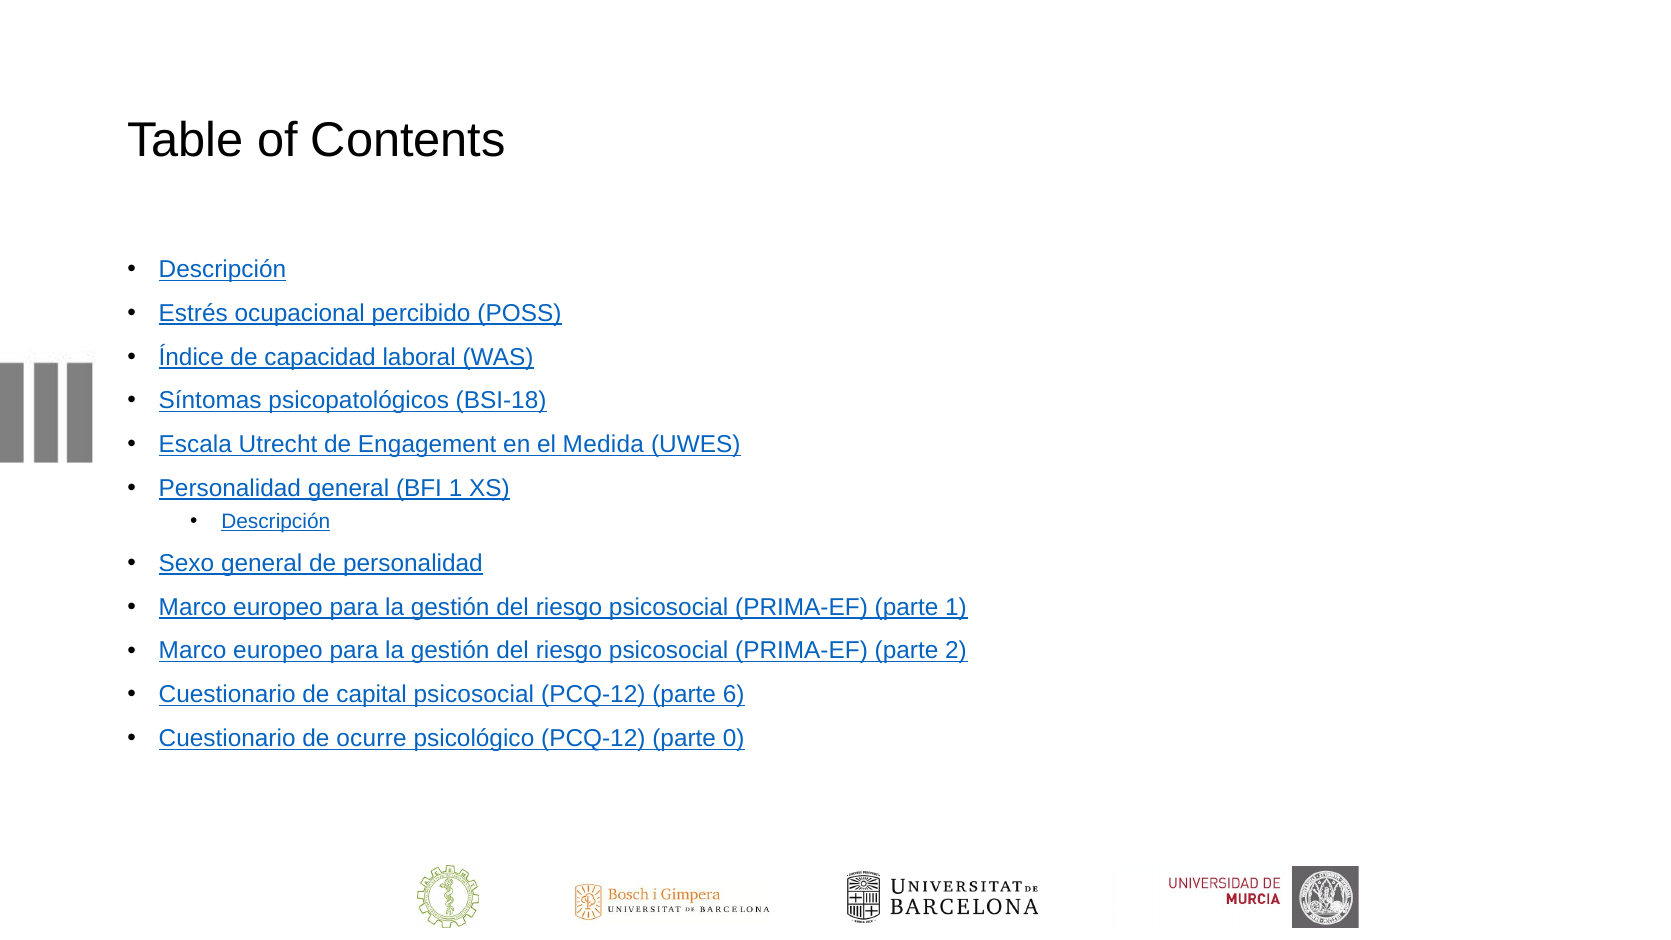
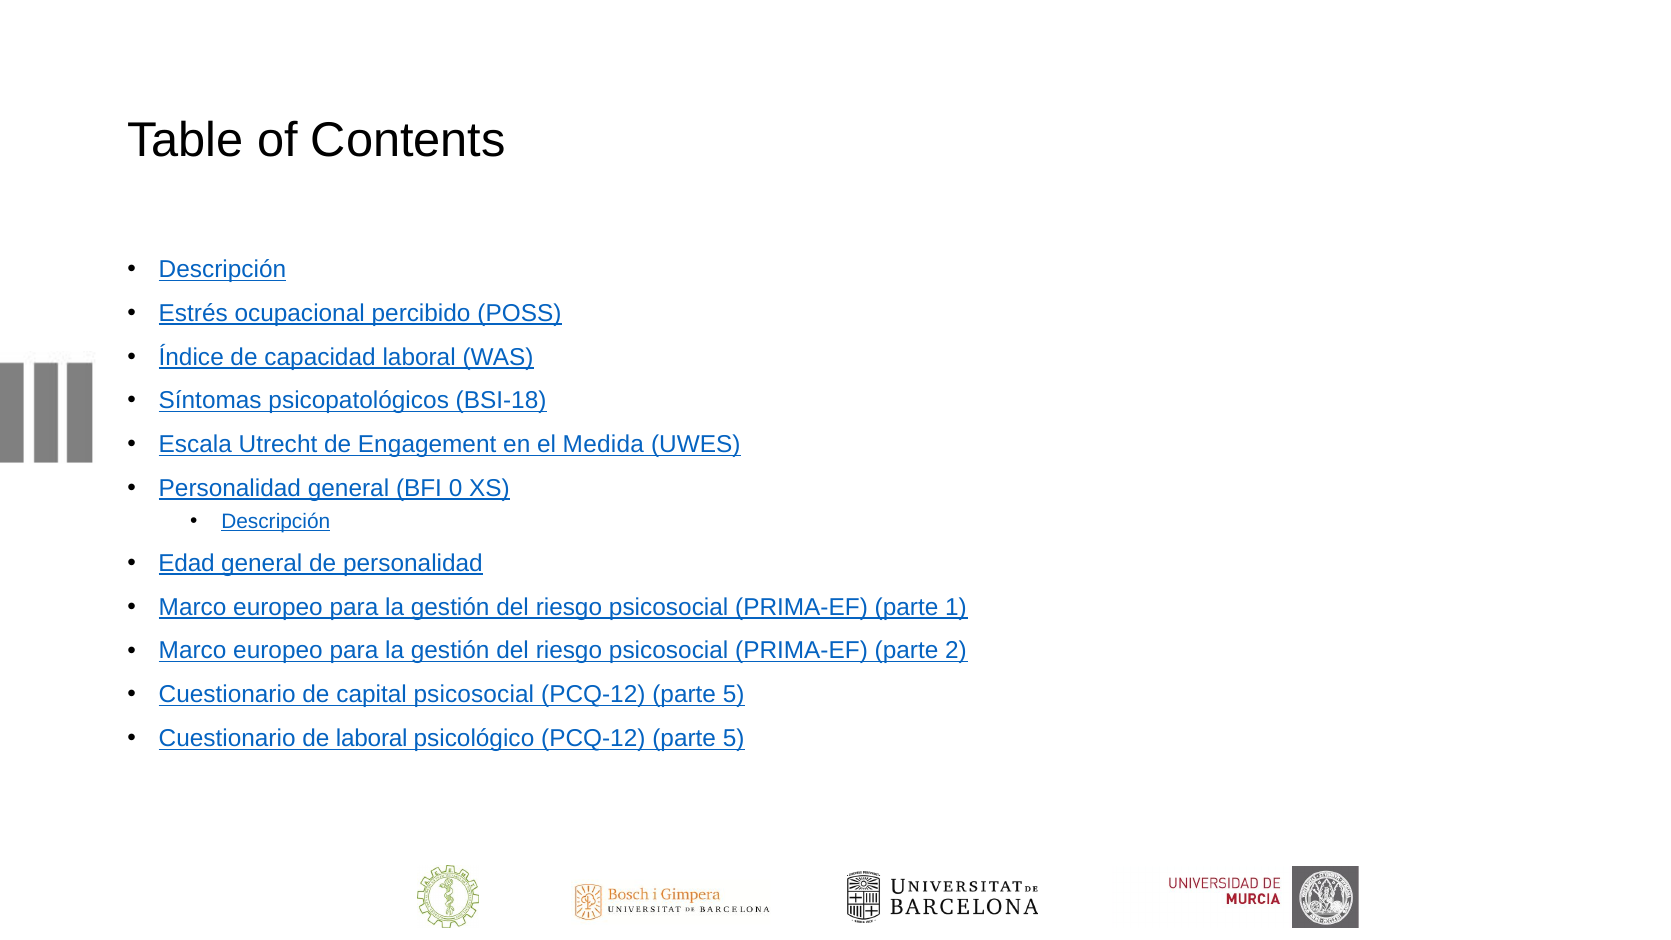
BFI 1: 1 -> 0 (456, 488)
Sexo: Sexo -> Edad (187, 563)
6: 6 -> 5 (734, 695)
de ocurre: ocurre -> laboral (372, 738)
psicológico PCQ-12 parte 0: 0 -> 5 (734, 738)
